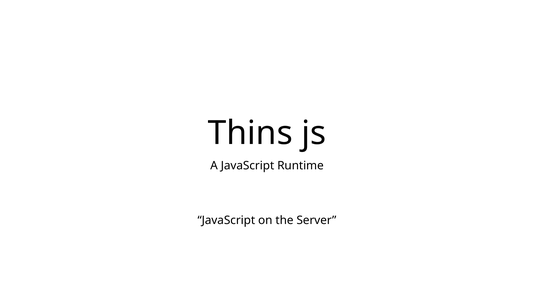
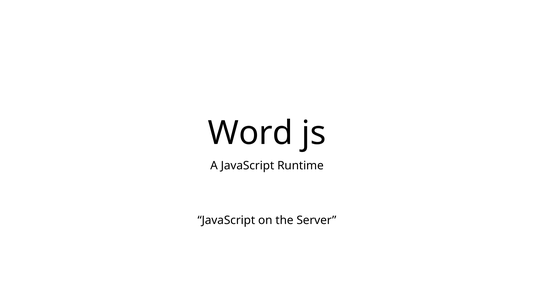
Thins: Thins -> Word (250, 133)
